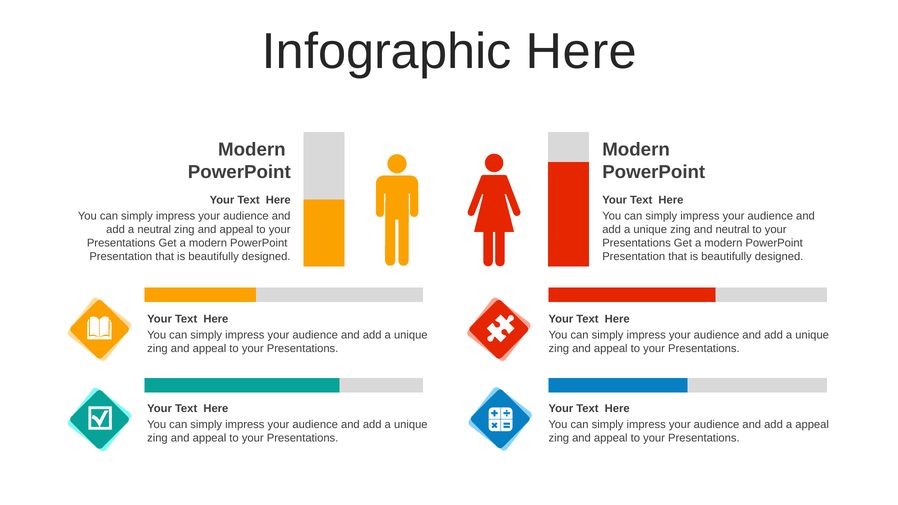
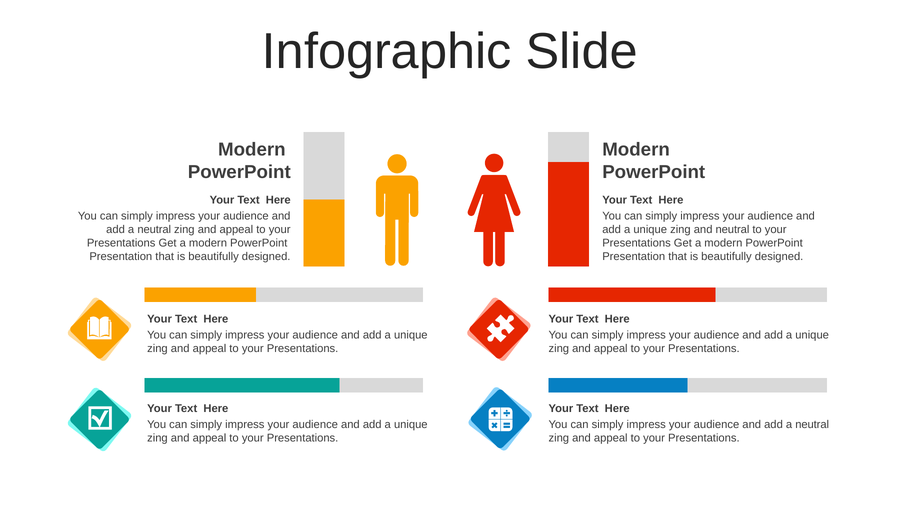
Infographic Here: Here -> Slide (582, 51)
appeal: appeal -> neutral (812, 425)
